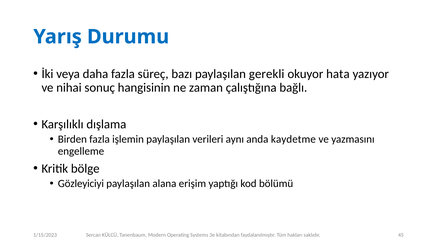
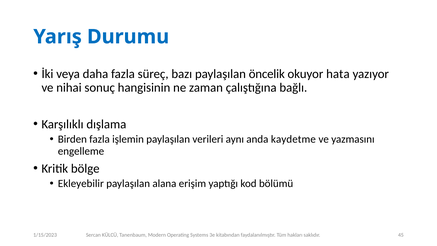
gerekli: gerekli -> öncelik (267, 74)
Gözleyiciyi: Gözleyiciyi -> Ekleyebilir (81, 183)
